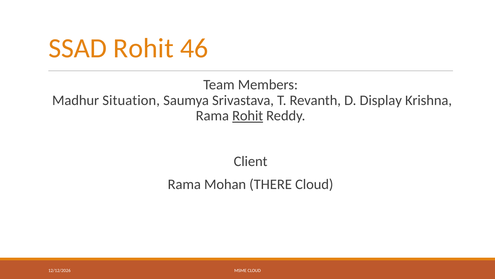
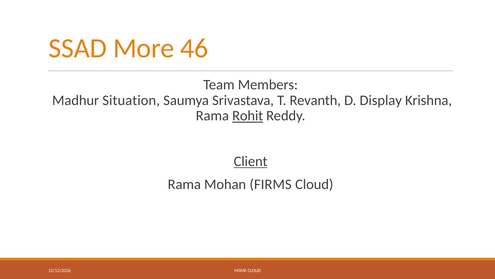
SSAD Rohit: Rohit -> More (144, 48)
Client underline: none -> present (251, 161)
THERE: THERE -> FIRMS (271, 184)
